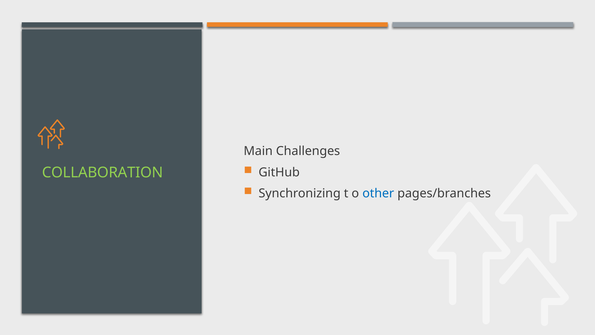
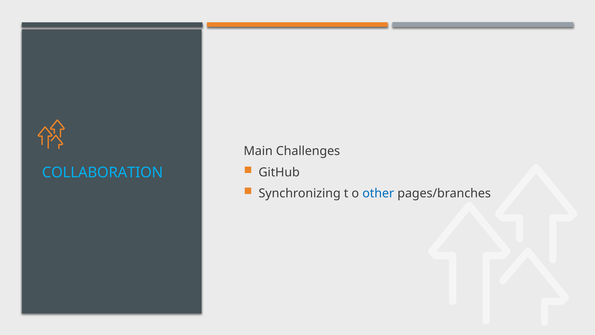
COLLABORATION colour: light green -> light blue (102, 172)
